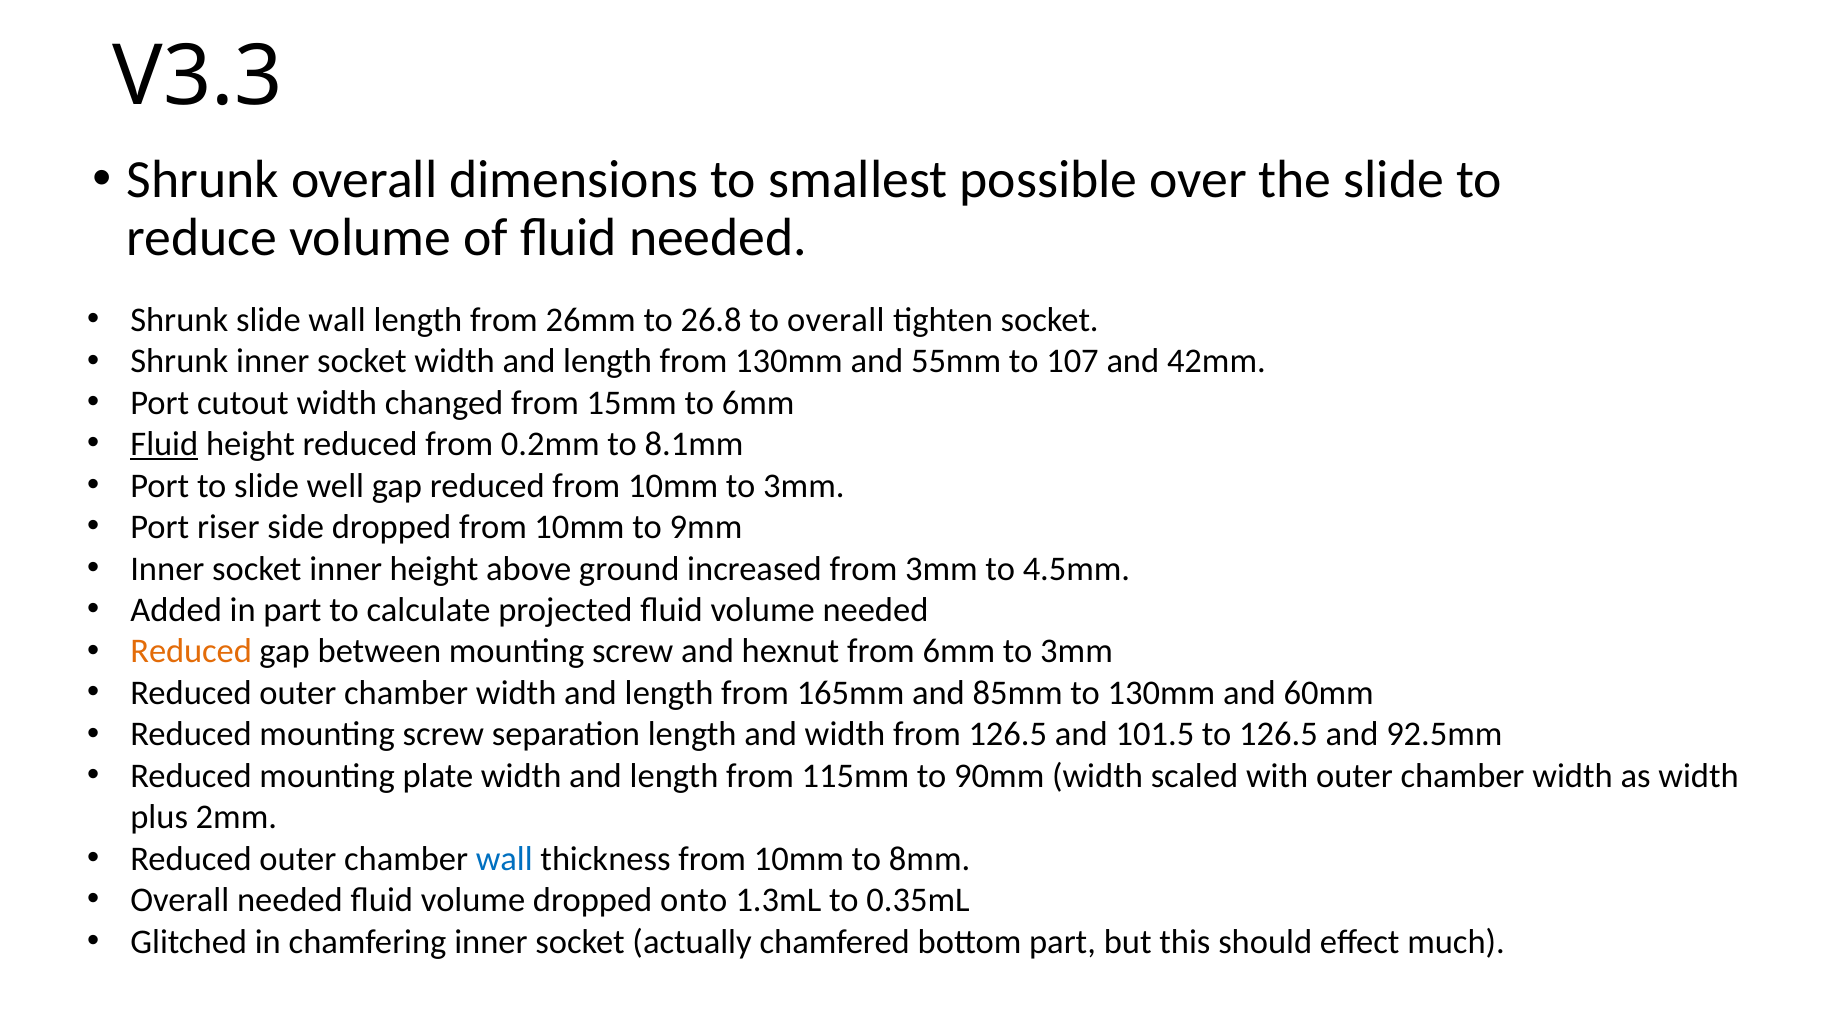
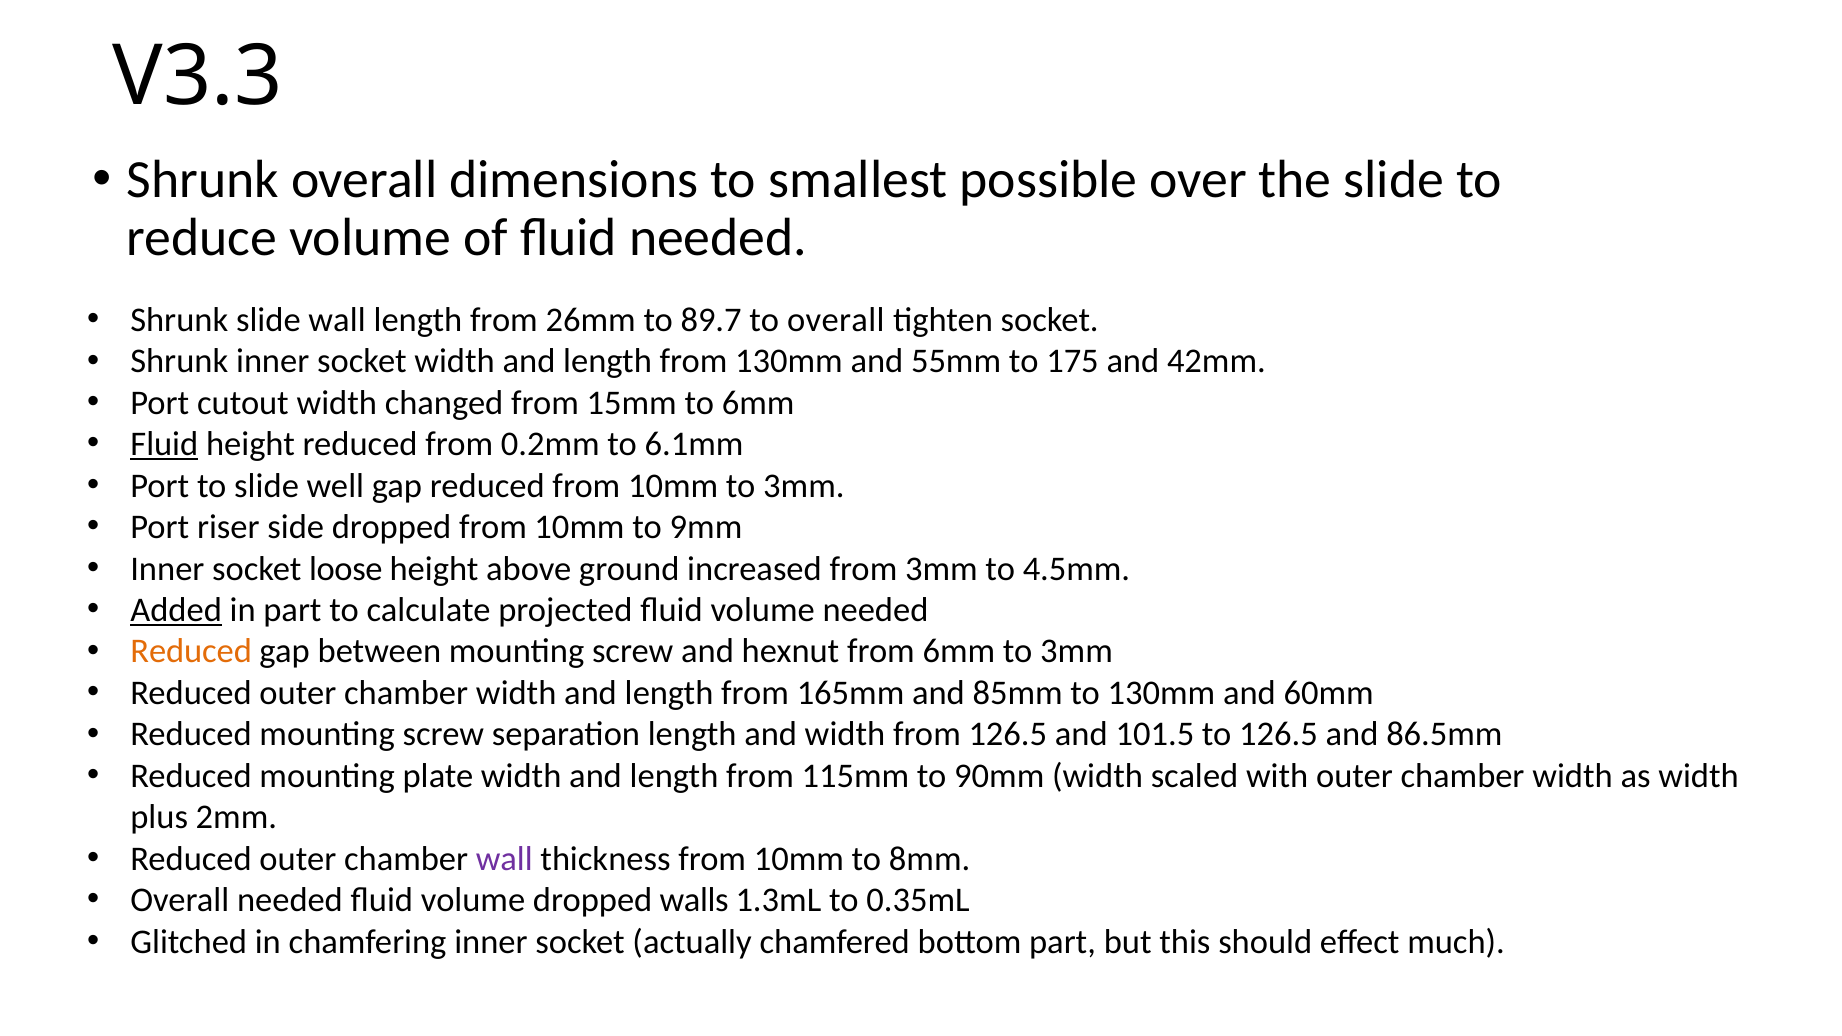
26.8: 26.8 -> 89.7 (711, 320)
107: 107 -> 175 (1072, 362)
8.1mm: 8.1mm -> 6.1mm (694, 444)
socket inner: inner -> loose (346, 569)
Added underline: none -> present (176, 610)
92.5mm: 92.5mm -> 86.5mm (1444, 735)
wall colour: blue -> purple (504, 859)
onto: onto -> walls (694, 900)
